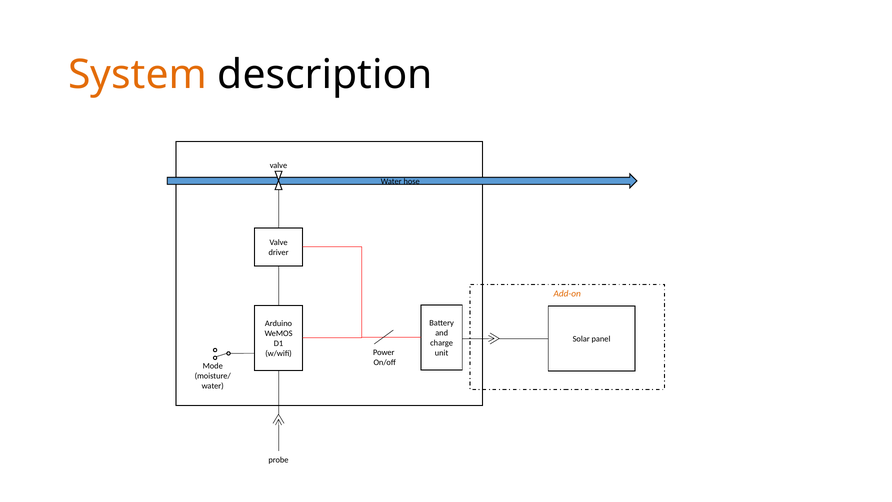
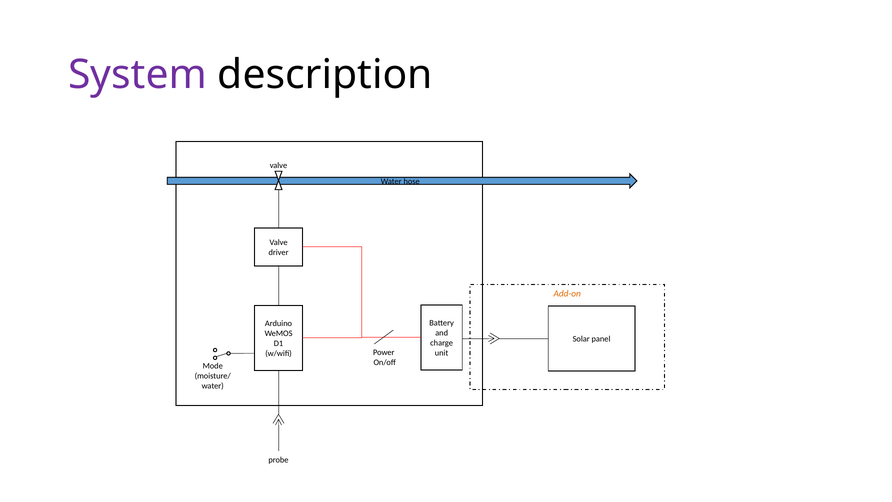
System colour: orange -> purple (137, 75)
